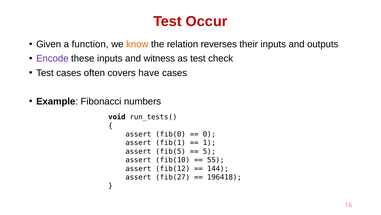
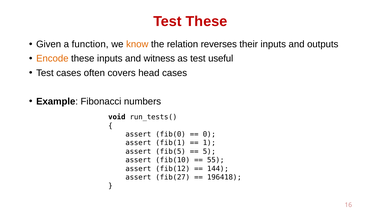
Test Occur: Occur -> These (207, 21)
Encode colour: purple -> orange (52, 58)
check: check -> useful (221, 58)
have: have -> head (149, 73)
